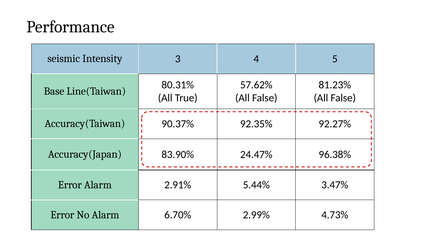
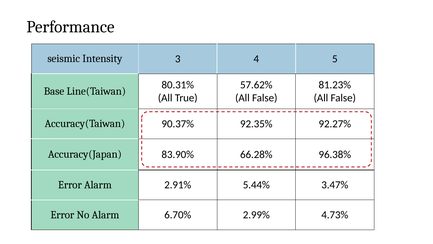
24.47%: 24.47% -> 66.28% (256, 154)
